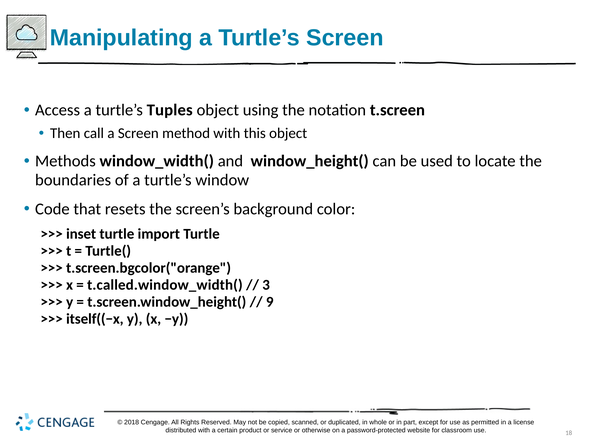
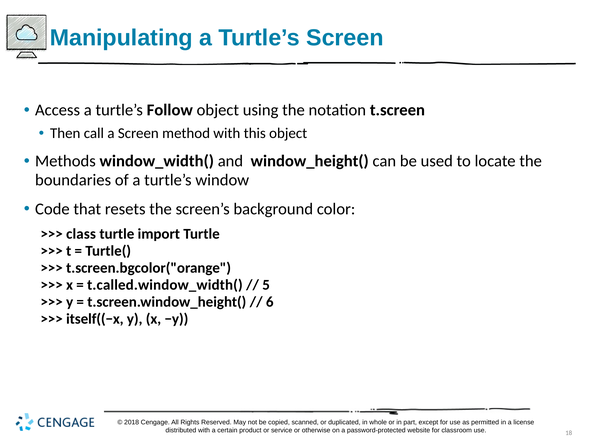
Tuples: Tuples -> Follow (170, 110)
inset: inset -> class (81, 234)
3: 3 -> 5 (266, 285)
9: 9 -> 6 (270, 302)
